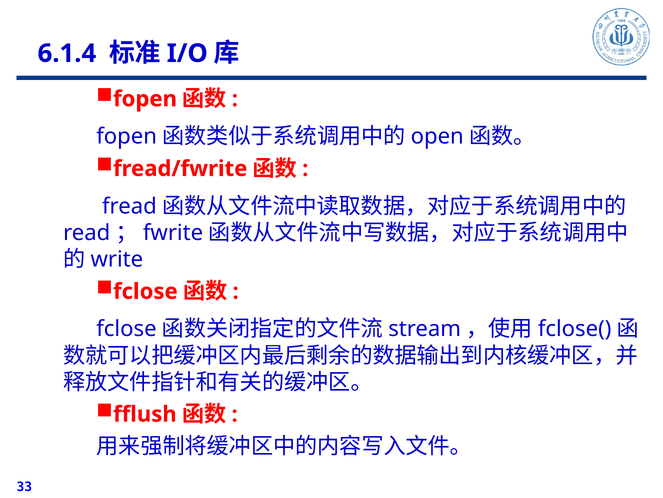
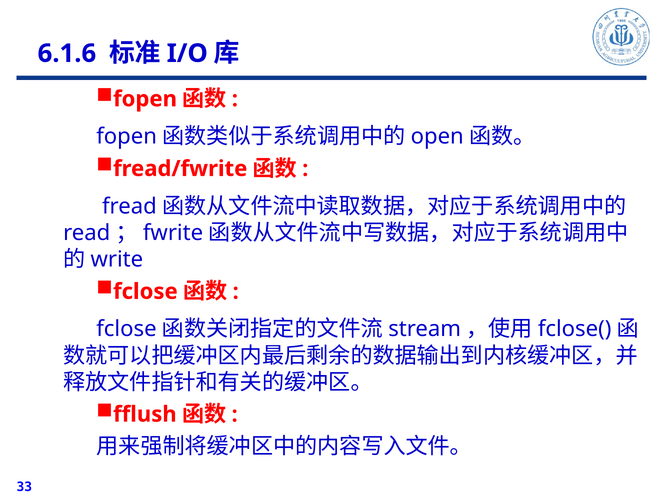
6.1.4: 6.1.4 -> 6.1.6 (67, 53)
